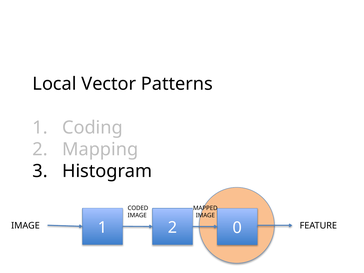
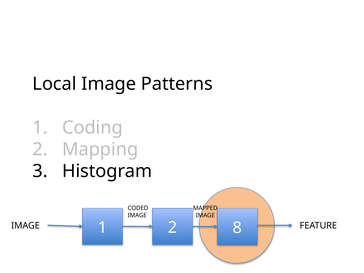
Local Vector: Vector -> Image (109, 84)
0: 0 -> 8 (237, 228)
